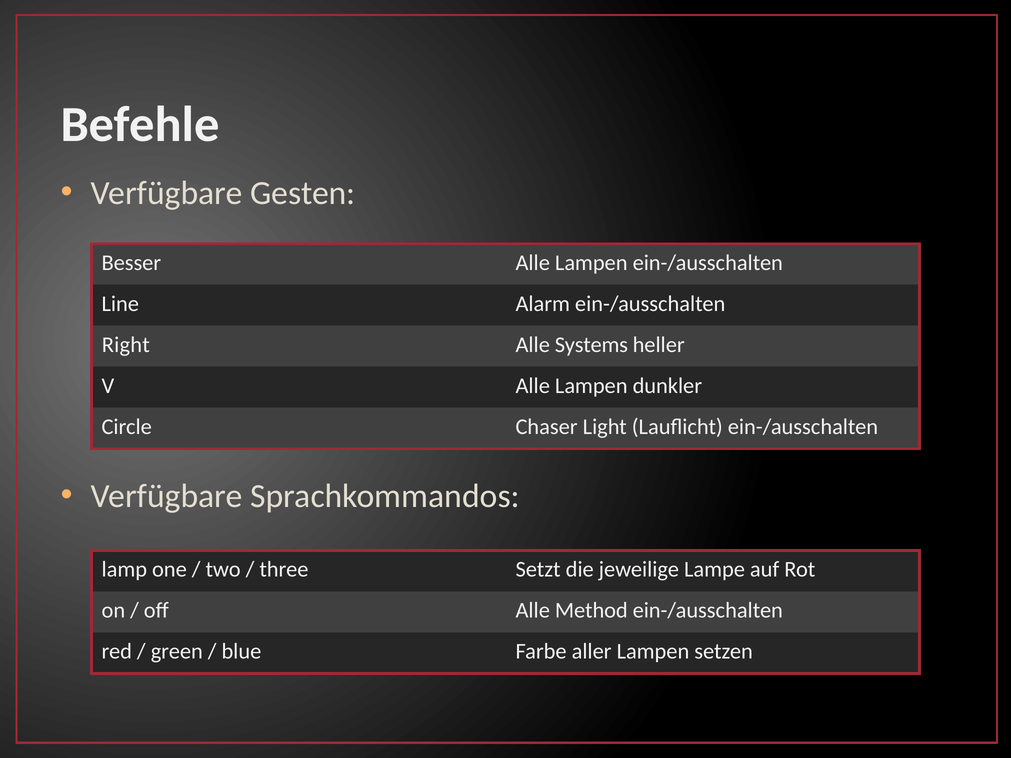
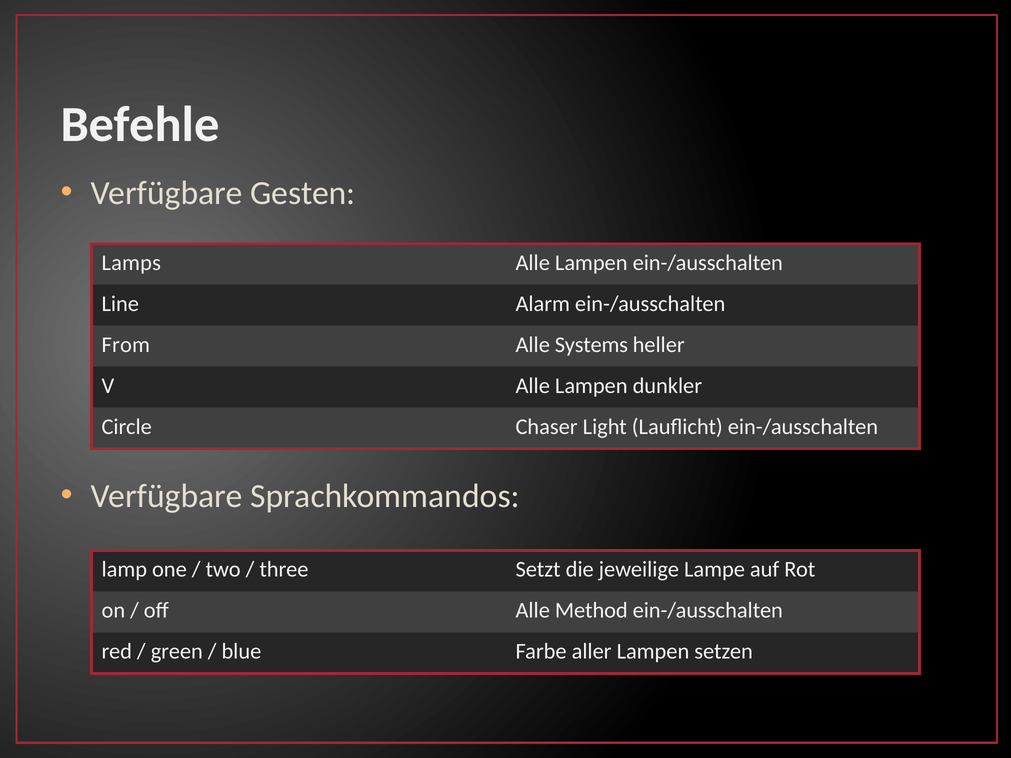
Besser: Besser -> Lamps (131, 263)
Right: Right -> From (126, 345)
